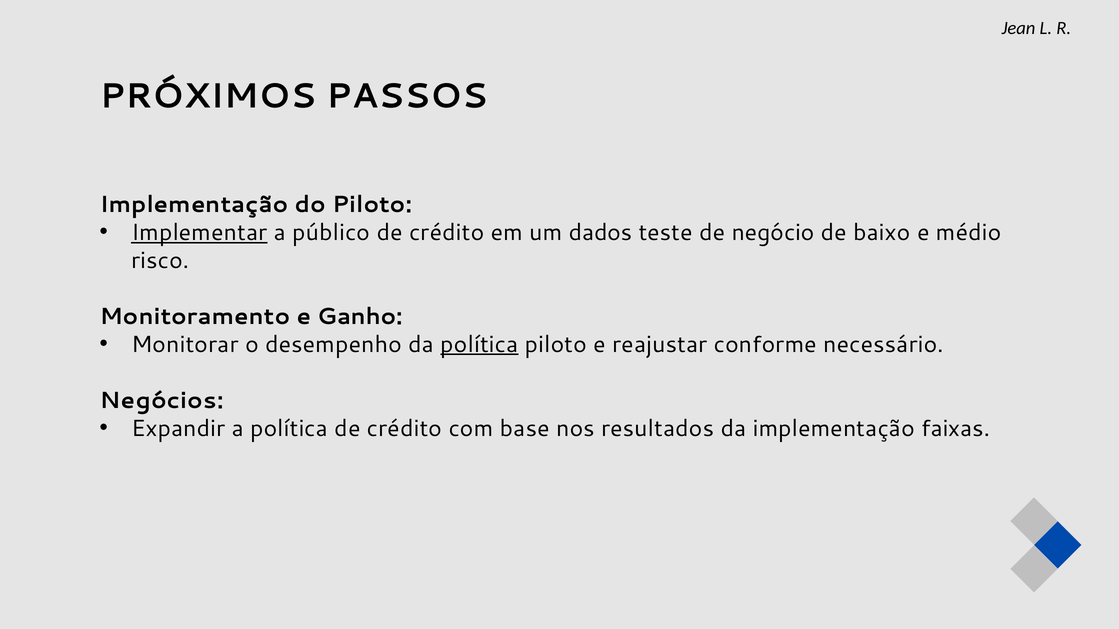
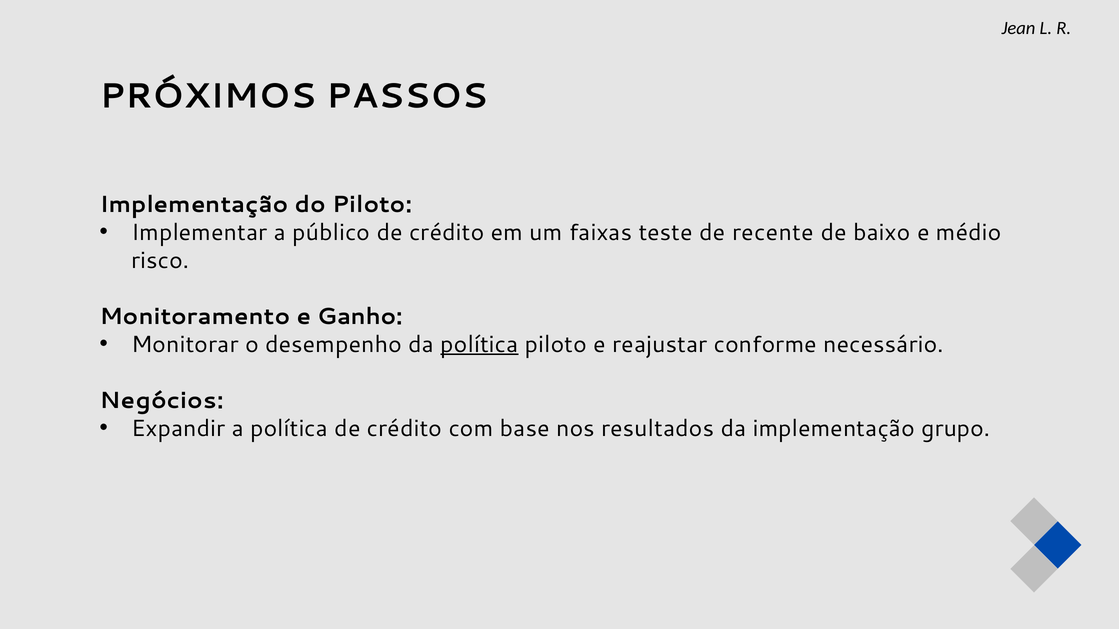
Implementar underline: present -> none (199, 233)
dados: dados -> faixas (601, 233)
negócio: negócio -> recente (773, 233)
faixas: faixas -> grupo (956, 429)
